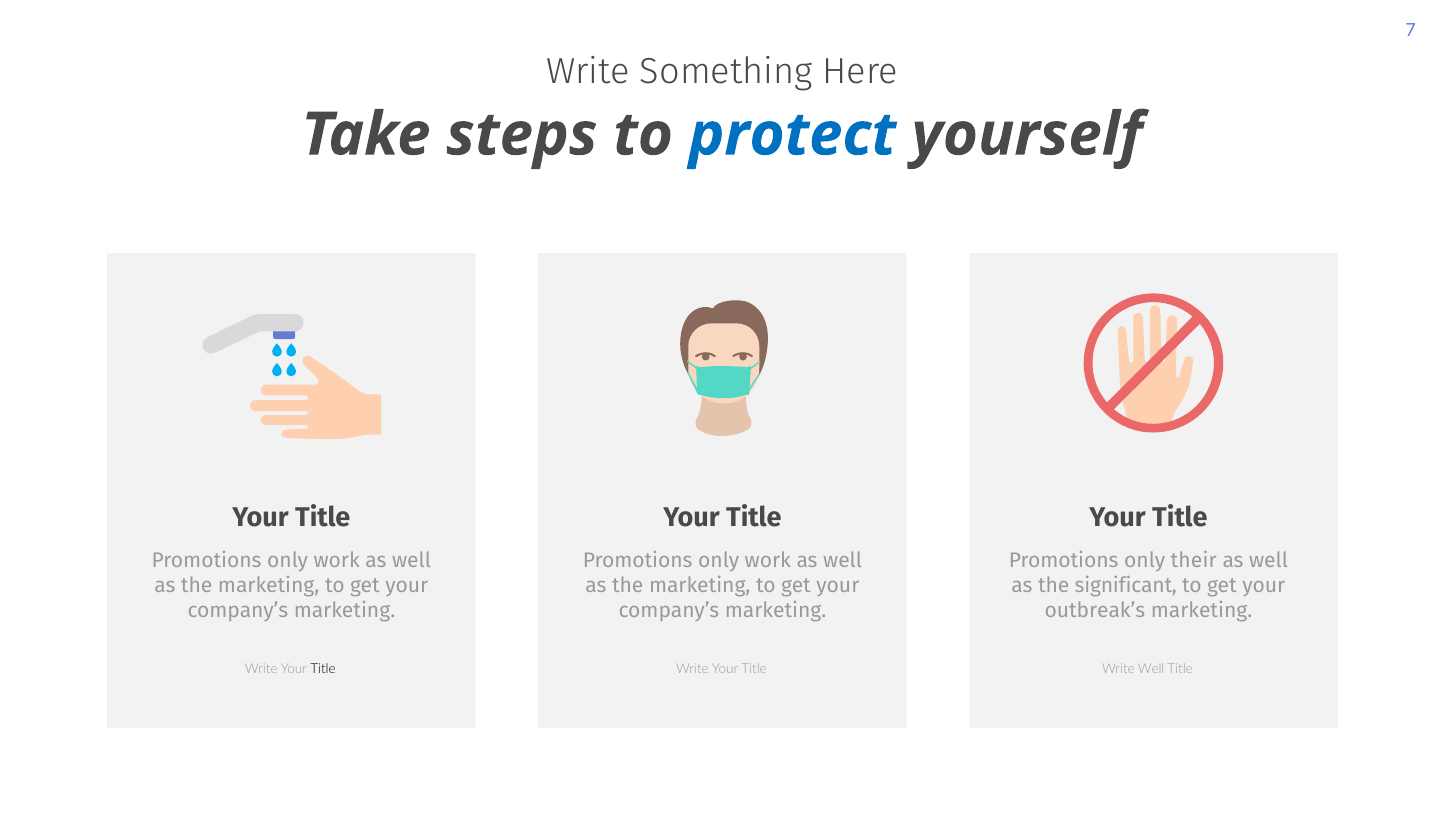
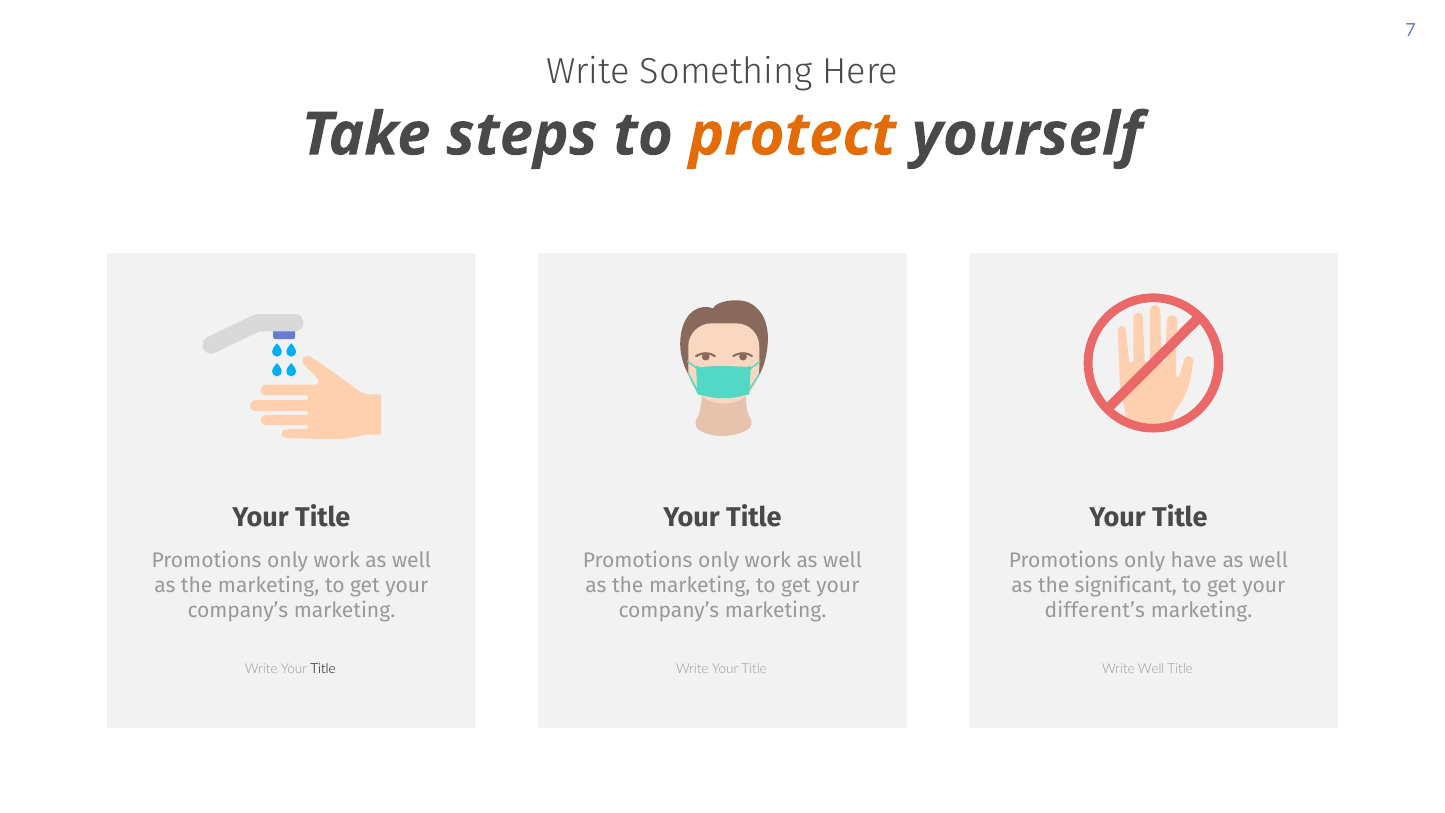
protect colour: blue -> orange (792, 135)
their: their -> have (1194, 560)
outbreak’s: outbreak’s -> different’s (1095, 611)
